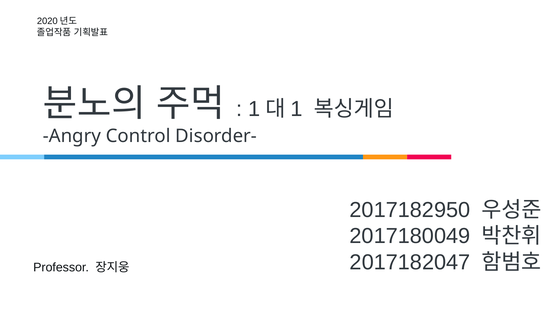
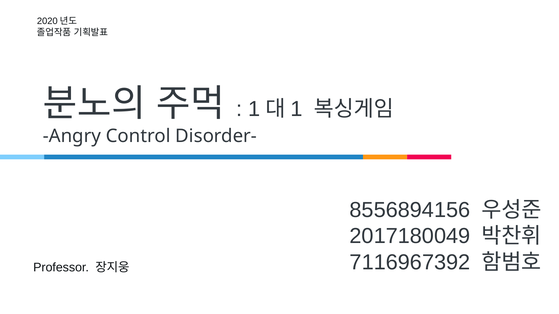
2017182950: 2017182950 -> 8556894156 (410, 210)
2017182047: 2017182047 -> 7116967392 (410, 263)
